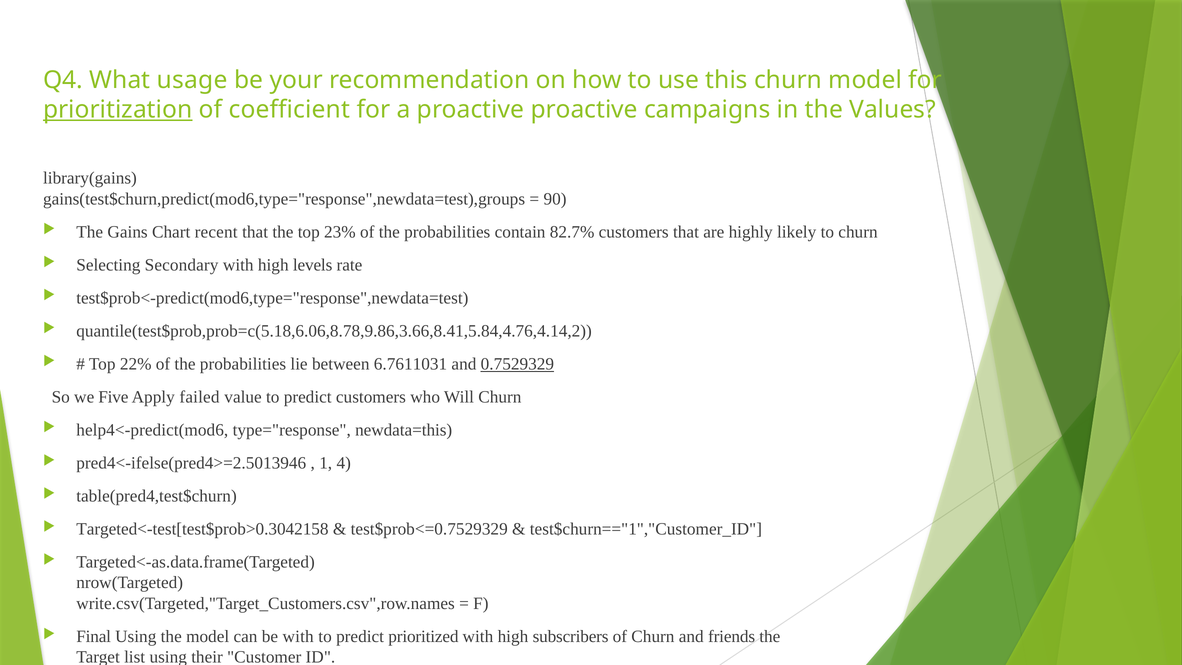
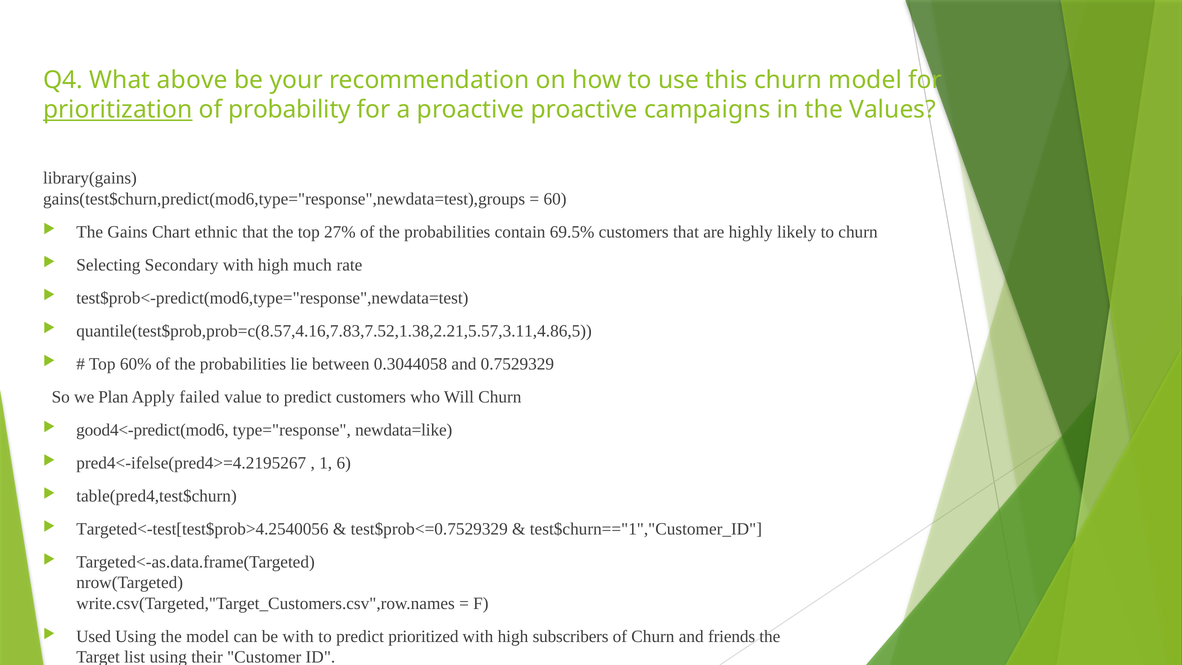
usage: usage -> above (192, 80)
coefficient: coefficient -> probability (290, 110)
90: 90 -> 60 (555, 199)
recent: recent -> ethnic (216, 232)
23%: 23% -> 27% (340, 232)
82.7%: 82.7% -> 69.5% (572, 232)
levels: levels -> much (312, 265)
quantile(test$prob,prob=c(5.18,6.06,8.78,9.86,3.66,8.41,5.84,4.76,4.14,2: quantile(test$prob,prob=c(5.18,6.06,8.78,9.86,3.66,8.41,5.84,4.76,4.14,2 -> quantile(test$prob,prob=c(8.57,4.16,7.83,7.52,1.38,2.21,5.57,3.11,4.86,5 (334, 331)
22%: 22% -> 60% (136, 364)
6.7611031: 6.7611031 -> 0.3044058 (411, 364)
0.7529329 underline: present -> none (517, 364)
Five: Five -> Plan (113, 397)
help4<-predict(mod6: help4<-predict(mod6 -> good4<-predict(mod6 (152, 430)
newdata=this: newdata=this -> newdata=like (404, 430)
pred4<-ifelse(pred4>=2.5013946: pred4<-ifelse(pred4>=2.5013946 -> pred4<-ifelse(pred4>=4.2195267 (191, 463)
4: 4 -> 6 (344, 463)
Targeted<-test[test$prob>0.3042158: Targeted<-test[test$prob>0.3042158 -> Targeted<-test[test$prob>4.2540056 (202, 529)
Final: Final -> Used (94, 636)
